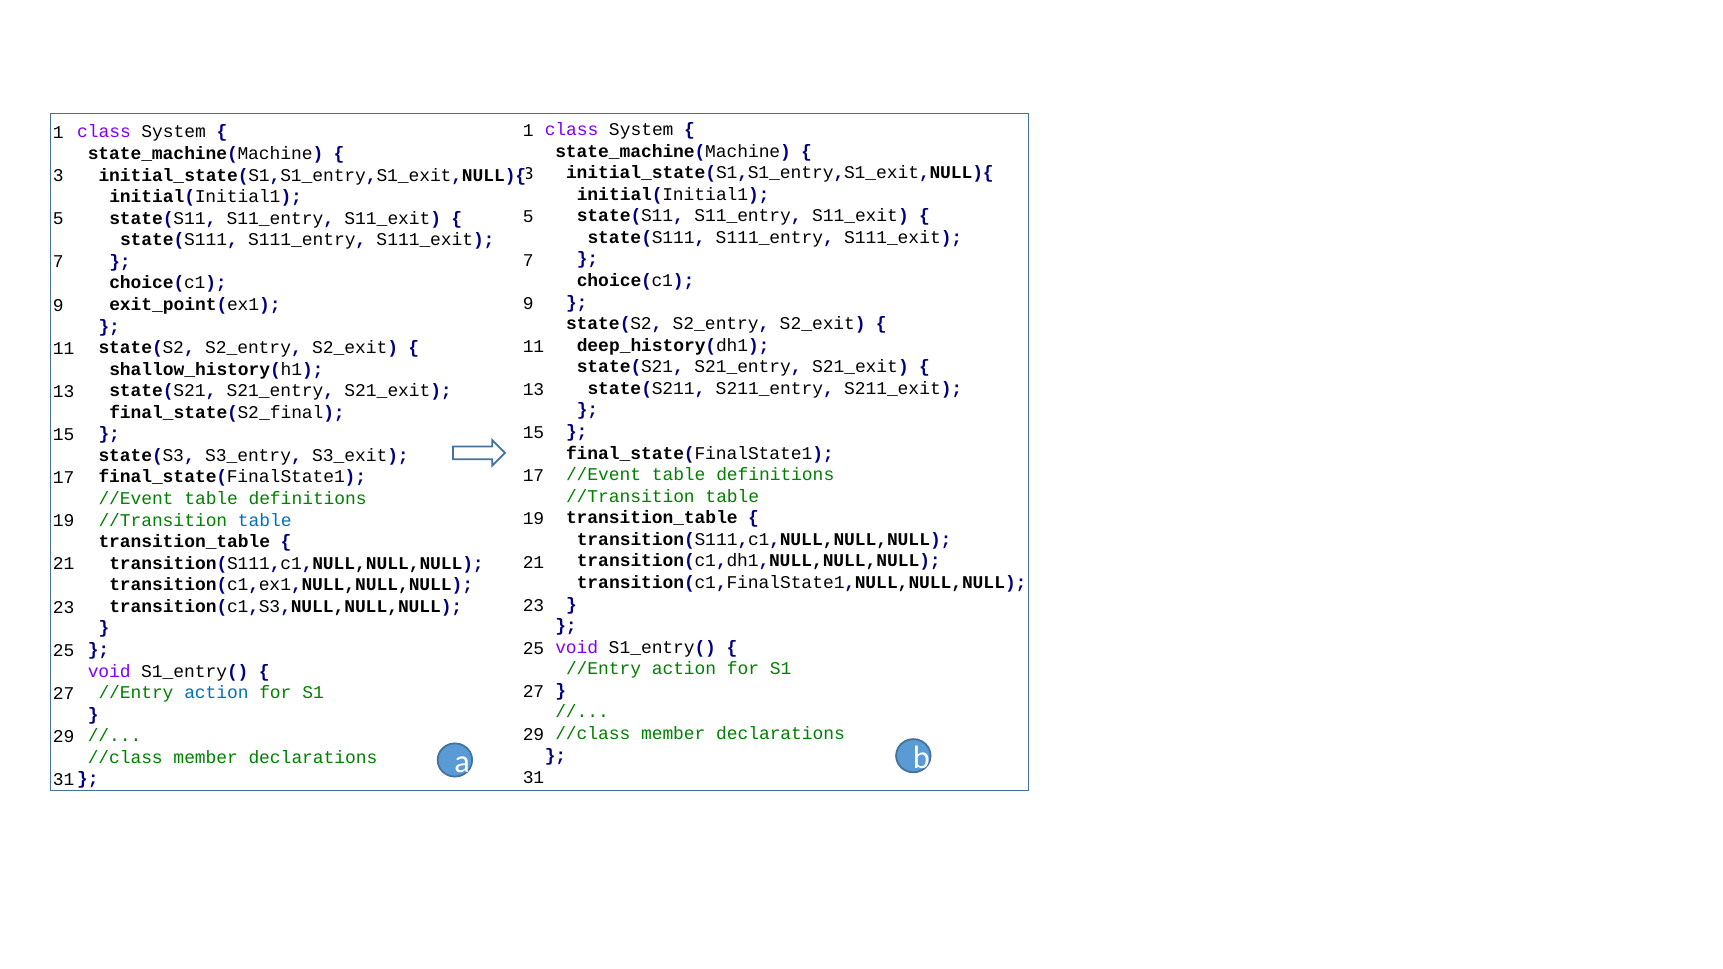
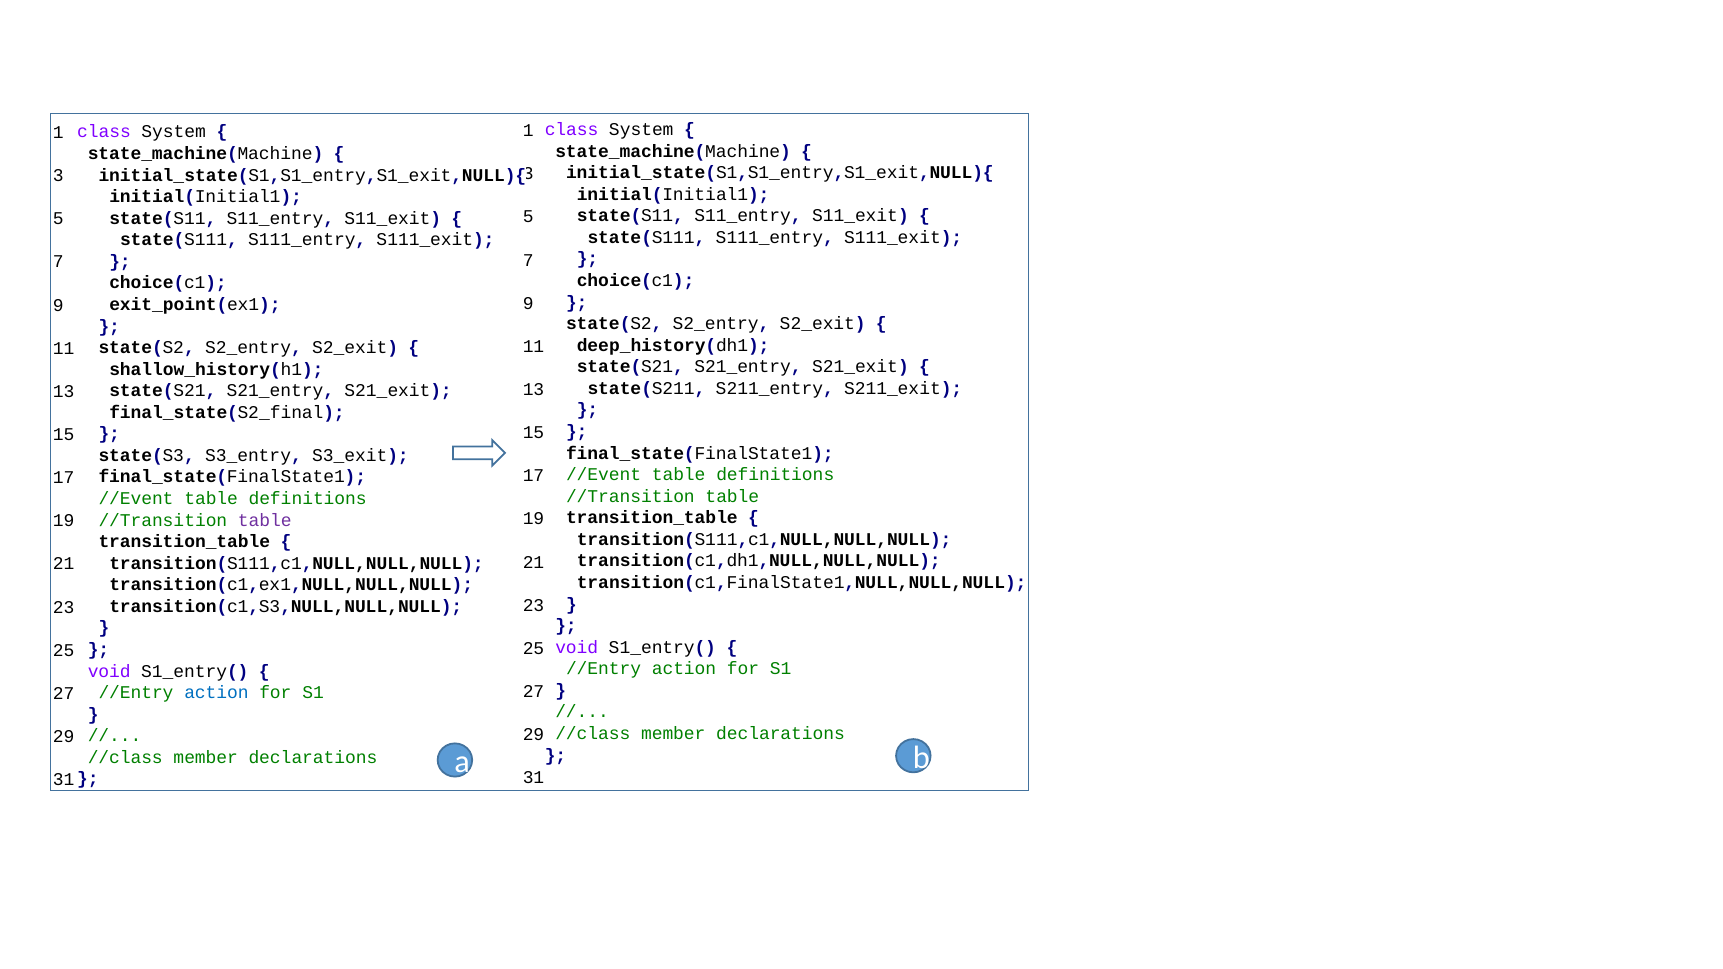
table colour: blue -> purple (265, 520)
